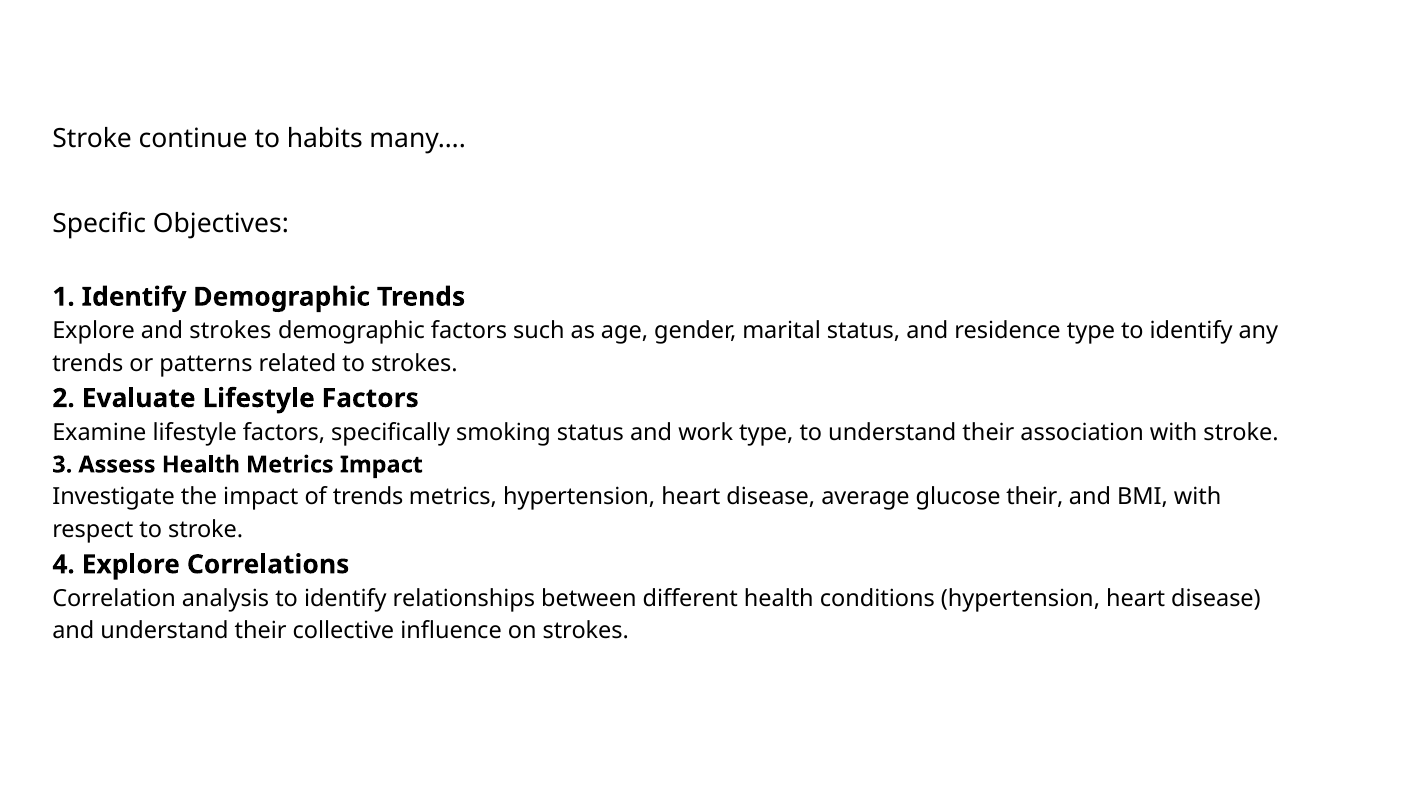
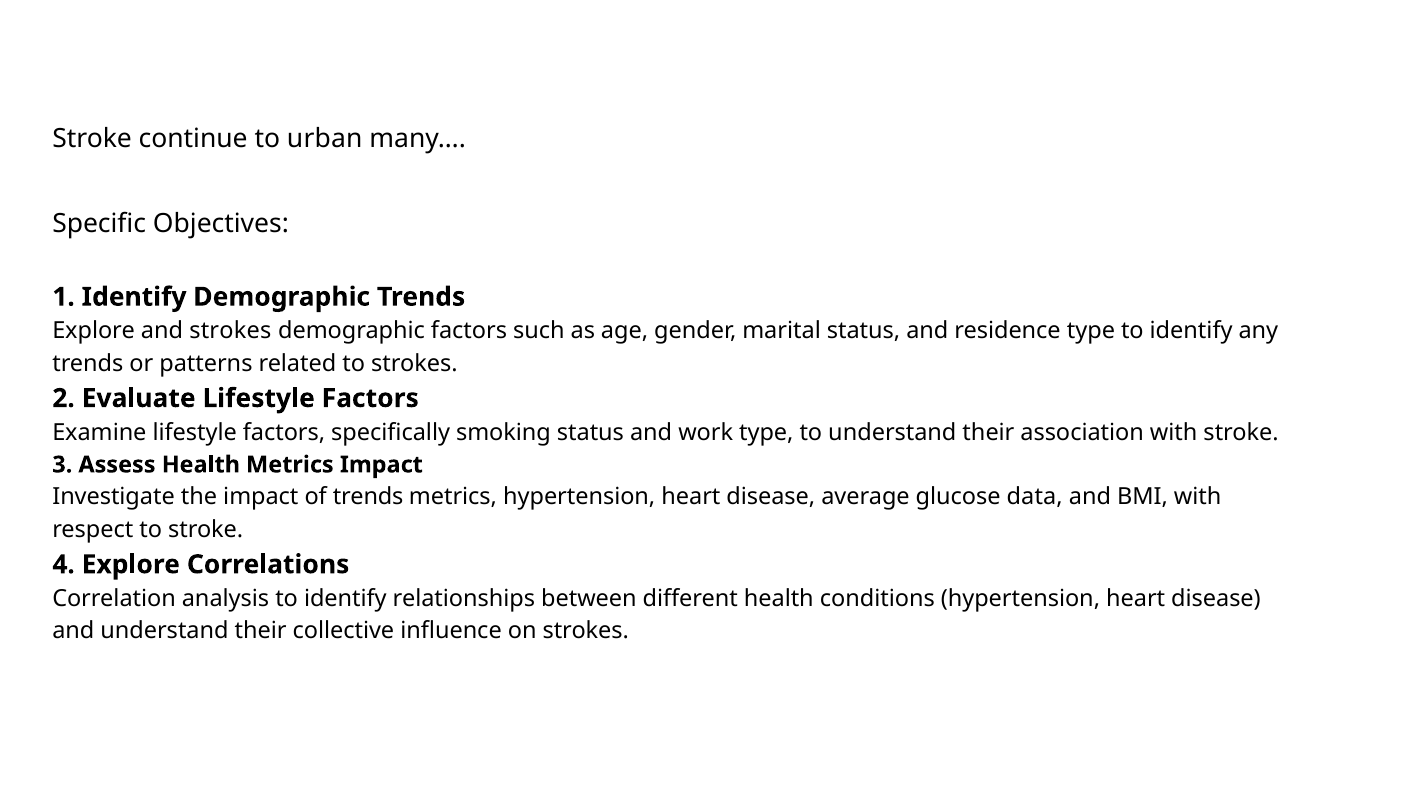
habits: habits -> urban (325, 139)
glucose their: their -> data (1035, 497)
